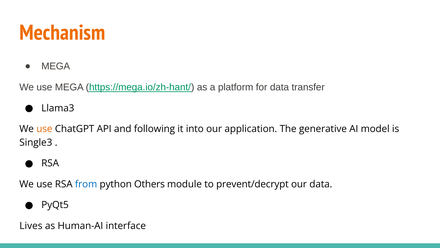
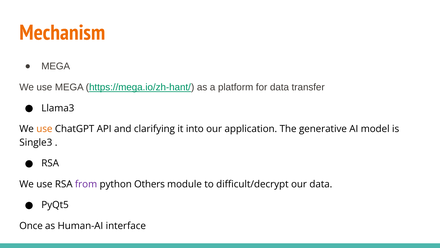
following: following -> clarifying (154, 129)
from colour: blue -> purple (86, 184)
prevent/decrypt: prevent/decrypt -> difficult/decrypt (252, 184)
Lives: Lives -> Once (31, 225)
